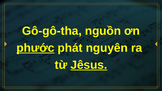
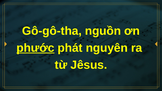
Jêsus underline: present -> none (89, 65)
